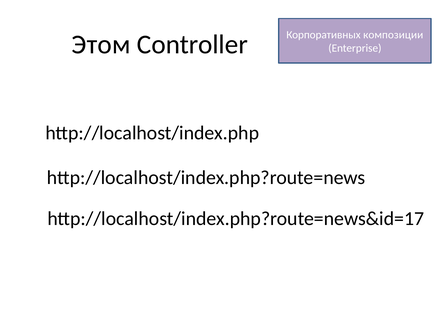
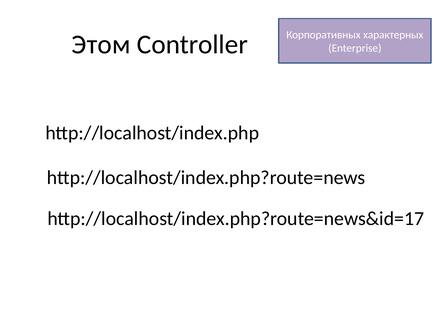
композиции: композиции -> характерных (393, 35)
